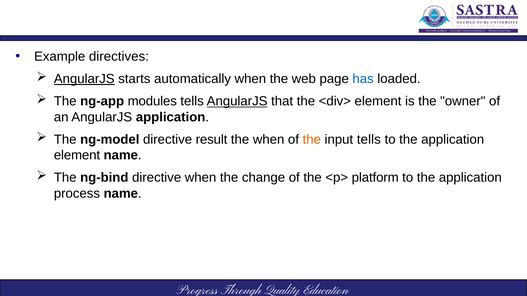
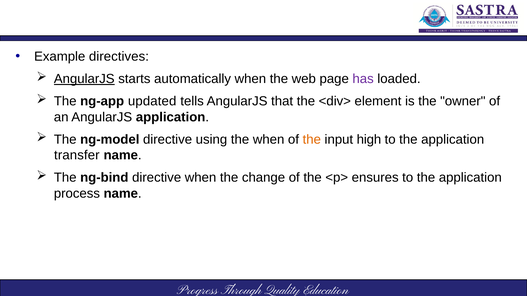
has colour: blue -> purple (363, 79)
modules: modules -> updated (152, 101)
AngularJS underline: present -> none (237, 101)
result: result -> using (211, 140)
input tells: tells -> high (369, 140)
element: element -> transfer (77, 155)
platform: platform -> ensures (375, 178)
